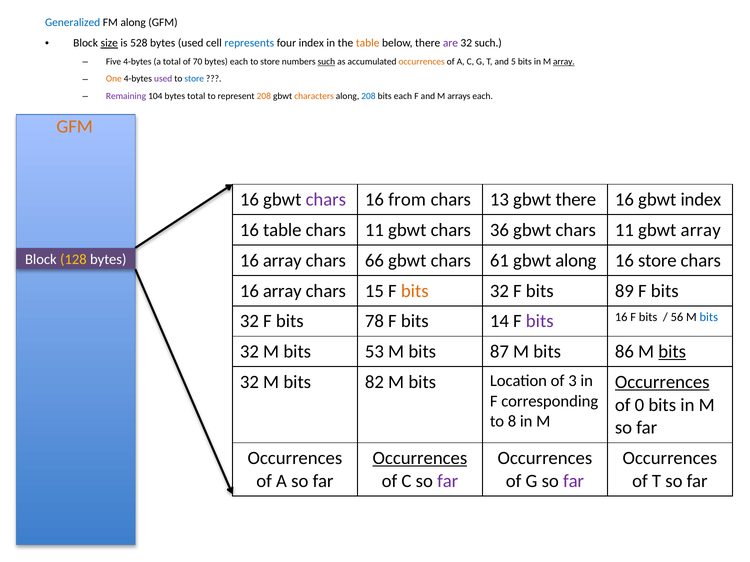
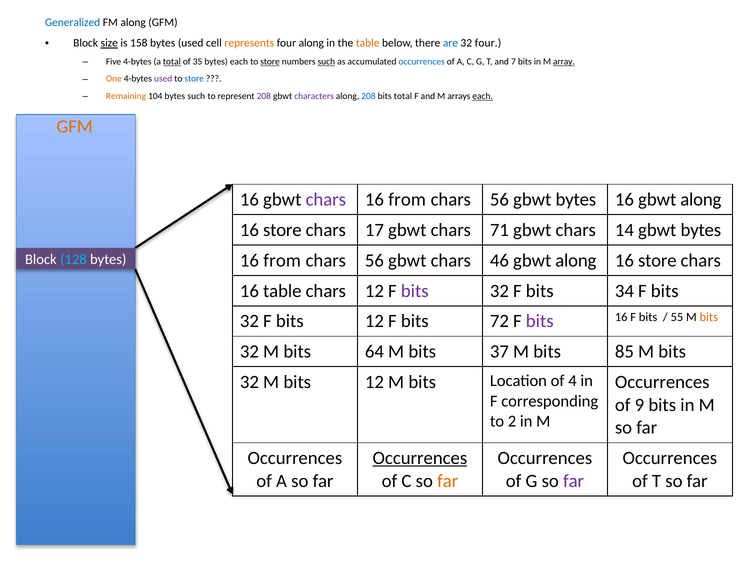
528: 528 -> 158 (139, 43)
represents colour: blue -> orange (249, 43)
four index: index -> along (311, 43)
are colour: purple -> blue (450, 43)
32 such: such -> four (488, 43)
total underline: none -> present (172, 62)
70: 70 -> 35 (198, 62)
store underline: none -> present (270, 62)
occurrences colour: orange -> blue (422, 62)
5: 5 -> 7 (513, 62)
Remaining colour: purple -> orange (126, 96)
bytes total: total -> such (196, 96)
208 colour: orange -> purple (264, 96)
characters colour: orange -> purple (314, 96)
bits each: each -> total (403, 96)
each underline: none -> present (483, 96)
13: 13 -> 56 (499, 200)
there: there -> bytes (576, 200)
16 gbwt index: index -> along (701, 200)
table: table -> store (282, 230)
11: 11 -> 17 (374, 230)
36: 36 -> 71 (499, 230)
gbwt chars 11: 11 -> 14 (624, 230)
array: array -> bytes (701, 230)
array: array -> from (282, 261)
66: 66 -> 56 (374, 261)
61: 61 -> 46 (499, 261)
128 colour: yellow -> light blue (73, 260)
array: array -> table (282, 291)
chars 15: 15 -> 12 (374, 291)
bits colour: orange -> purple (415, 291)
89: 89 -> 34 (624, 291)
F bits 78: 78 -> 12 (374, 322)
14: 14 -> 72 (499, 322)
56: 56 -> 55 (677, 318)
bits colour: blue -> orange (709, 318)
53: 53 -> 64 (374, 352)
87: 87 -> 37 (499, 352)
86: 86 -> 85 (624, 352)
bits underline: present -> none (672, 352)
M bits 82: 82 -> 12 (374, 382)
3: 3 -> 4 (573, 381)
Occurrences underline: present -> none (662, 382)
0: 0 -> 9 (639, 405)
8: 8 -> 2 (512, 422)
far colour: purple -> orange (448, 481)
